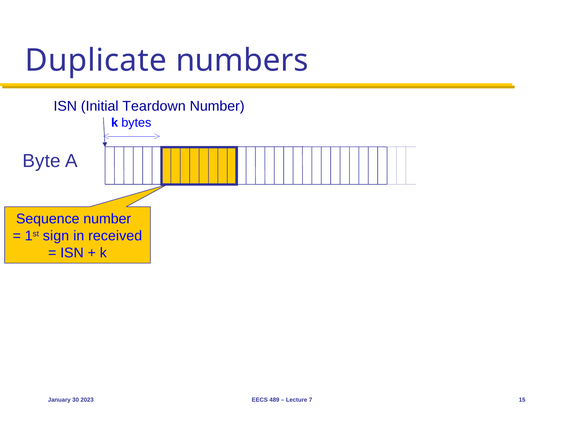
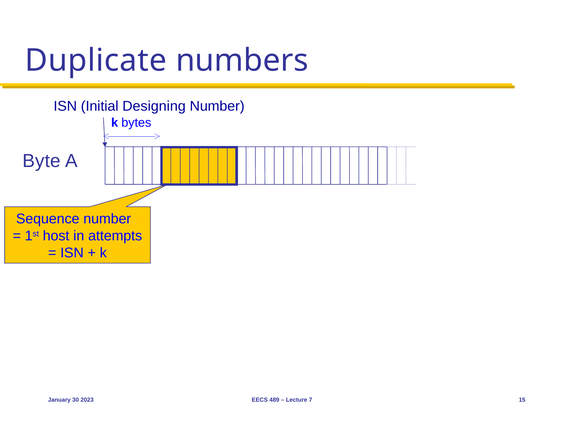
Teardown: Teardown -> Designing (154, 106)
sign: sign -> host (56, 236)
received: received -> attempts (115, 236)
